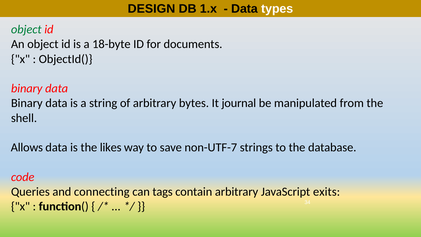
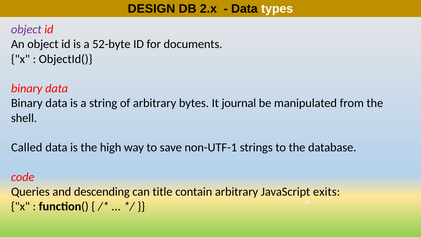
1.x: 1.x -> 2.x (208, 9)
object colour: green -> purple (26, 29)
18-byte: 18-byte -> 52-byte (111, 44)
Allows: Allows -> Called (27, 147)
likes: likes -> high (111, 147)
non-UTF-7: non-UTF-7 -> non-UTF-1 (211, 147)
connecting: connecting -> descending (102, 192)
tags: tags -> title (163, 192)
